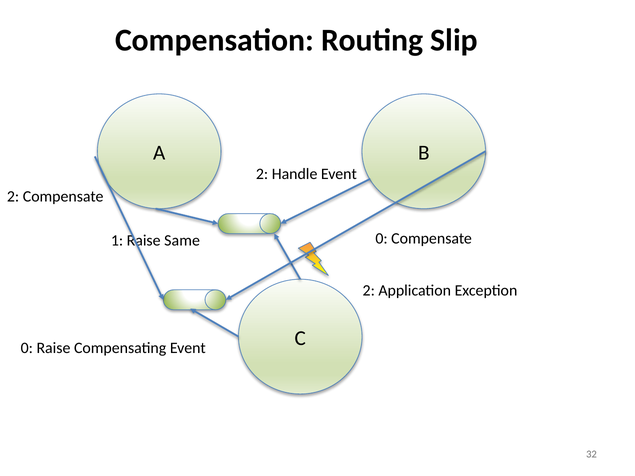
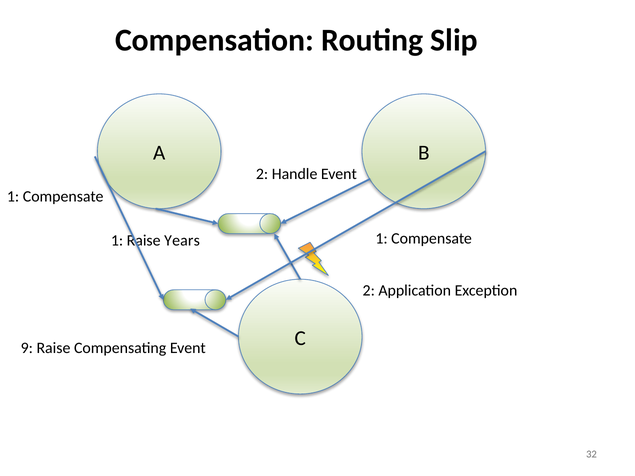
2: 2 -> 1 (13, 197)
0: 0 -> 1 (382, 239)
Same: Same -> Years (182, 241)
0: 0 -> 9 (27, 348)
